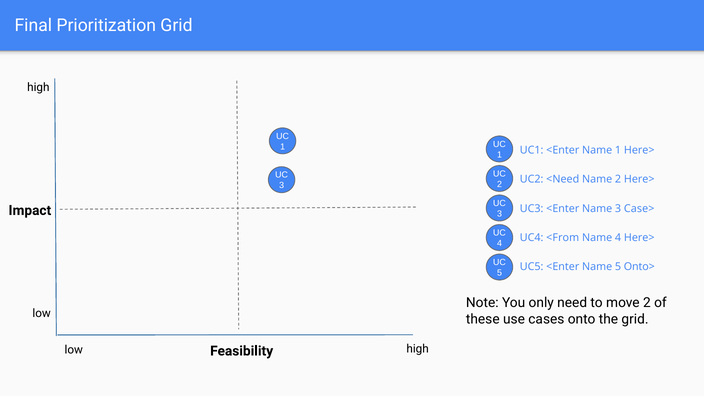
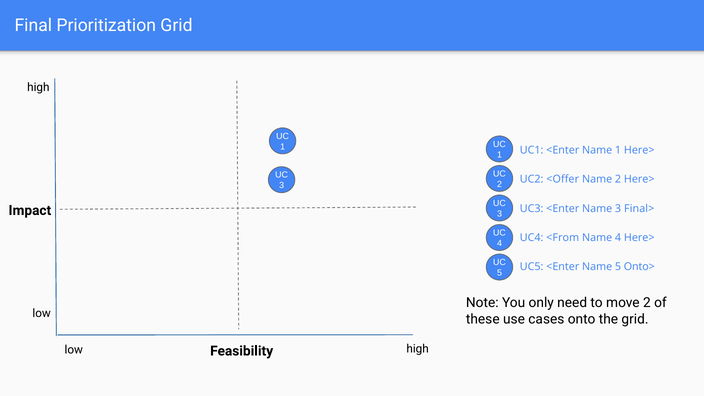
<Need: <Need -> <Offer (563, 179)
Case>: Case> -> Final> (639, 208)
